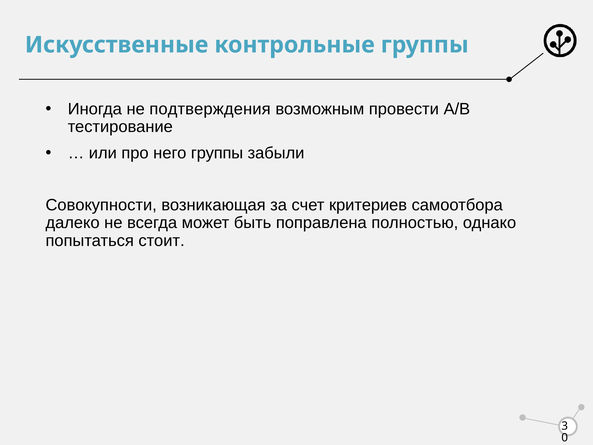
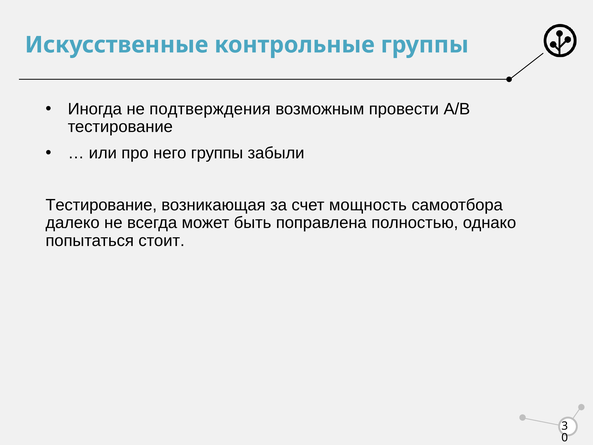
Совокупности: Совокупности -> Тестирование (101, 205)
критериев: критериев -> мощность (368, 205)
